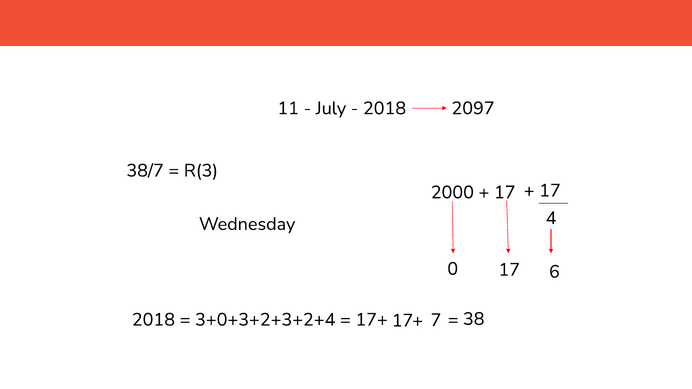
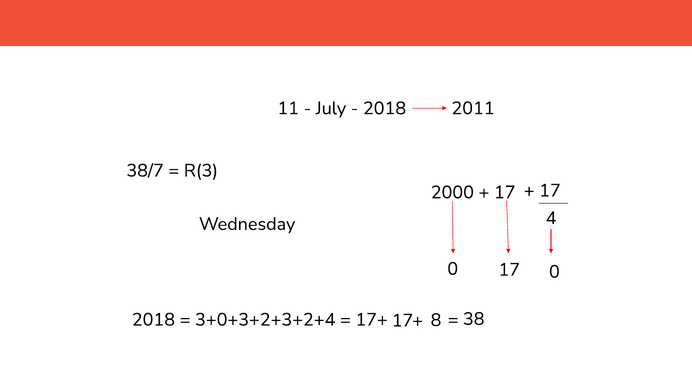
2097: 2097 -> 2011 (473, 108)
17 6: 6 -> 0 (554, 272)
7: 7 -> 8 (436, 320)
